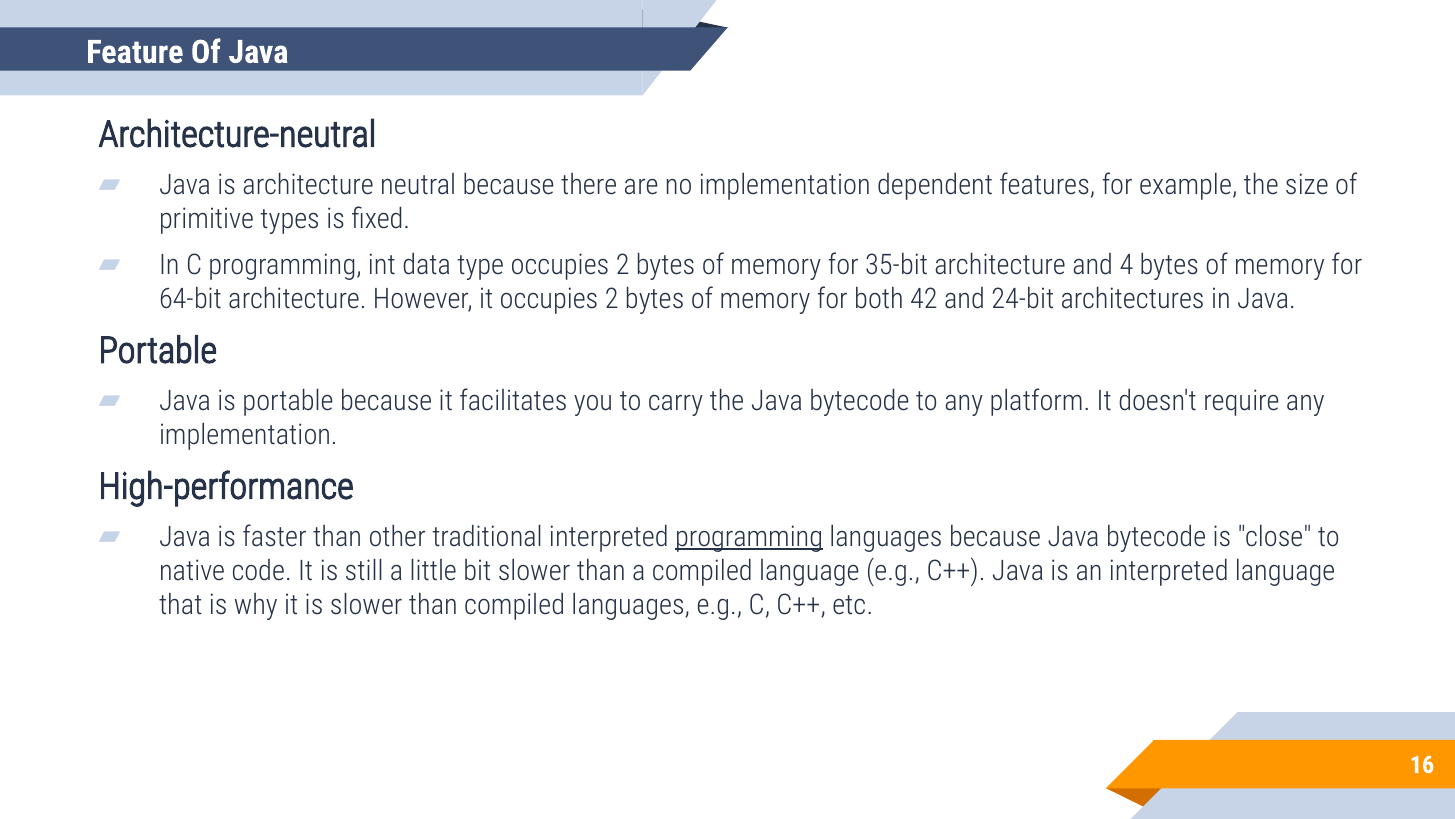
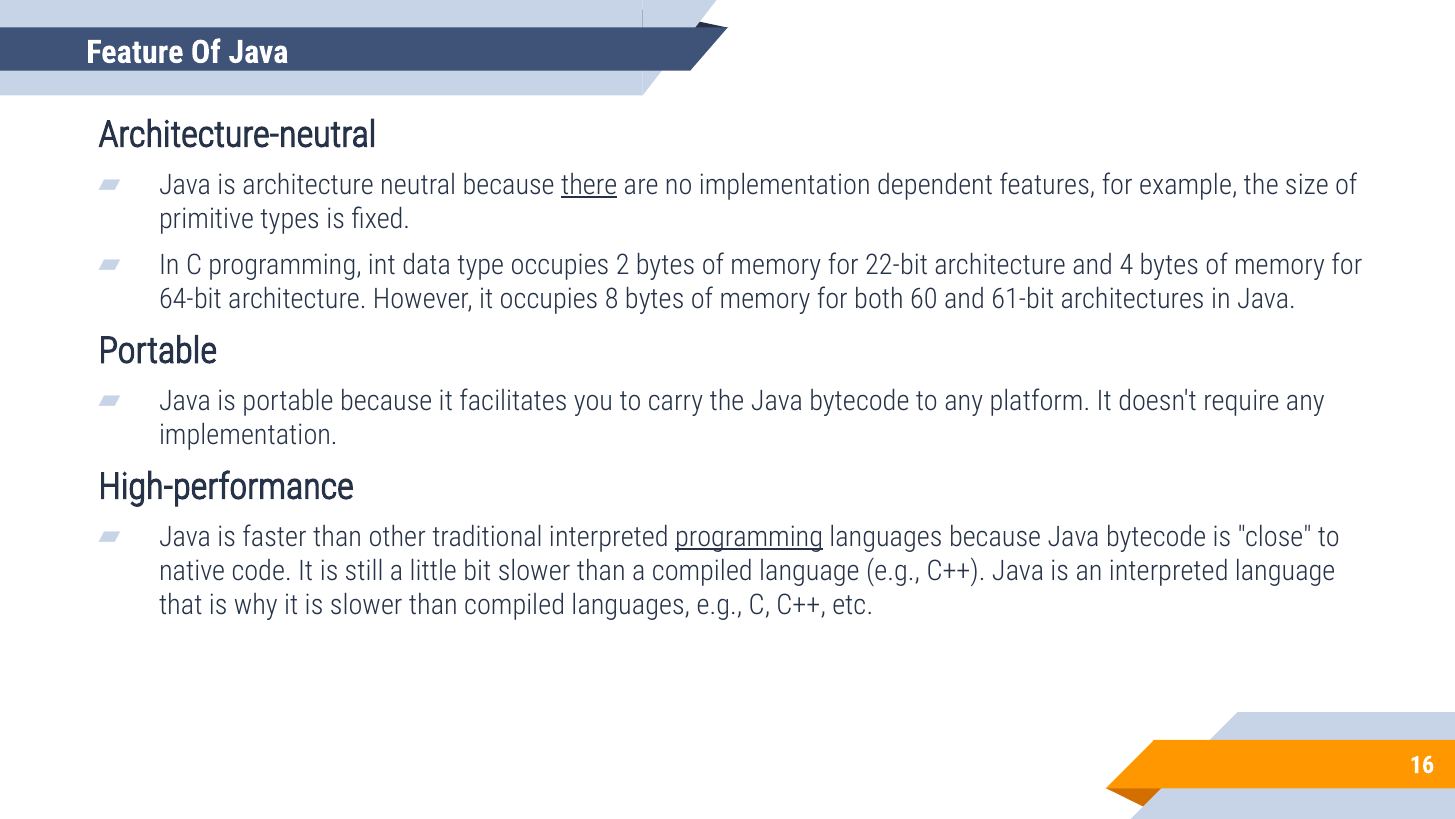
there underline: none -> present (589, 185)
35-bit: 35-bit -> 22-bit (897, 265)
it occupies 2: 2 -> 8 (612, 299)
42: 42 -> 60 (924, 299)
24-bit: 24-bit -> 61-bit (1023, 299)
